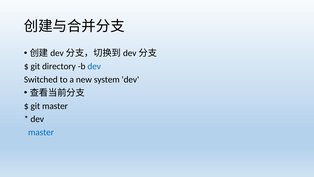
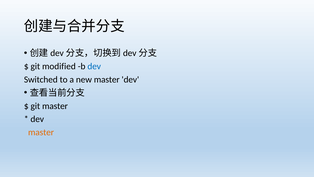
directory: directory -> modified (59, 66)
new system: system -> master (107, 79)
master colour: blue -> orange (41, 132)
